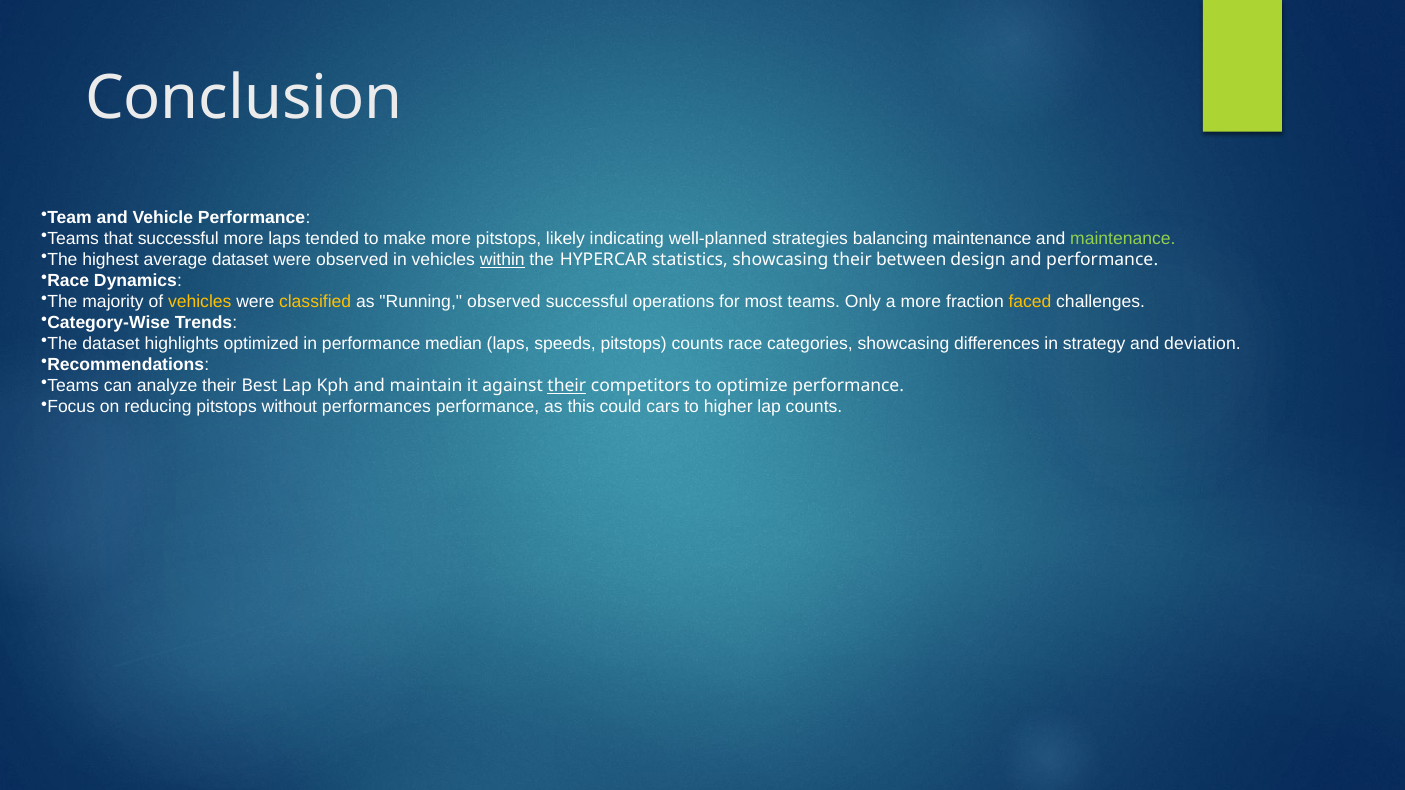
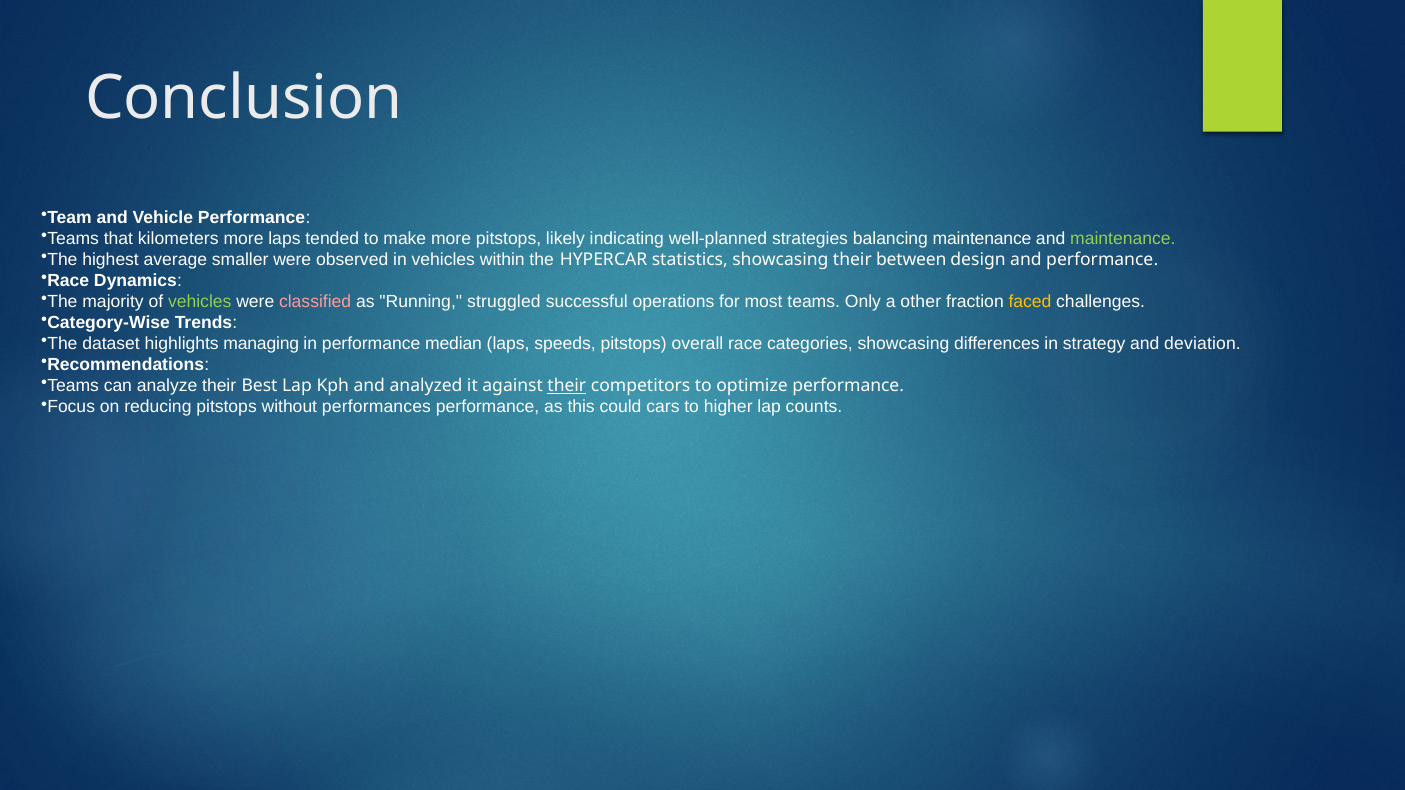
that successful: successful -> kilometers (178, 239)
average dataset: dataset -> smaller (240, 260)
within underline: present -> none (502, 260)
vehicles colour: yellow -> light green (200, 302)
classified colour: yellow -> pink (315, 302)
Running observed: observed -> struggled (504, 302)
a more: more -> other (921, 302)
optimized: optimized -> managing (261, 344)
pitstops counts: counts -> overall (697, 344)
maintain: maintain -> analyzed (426, 386)
